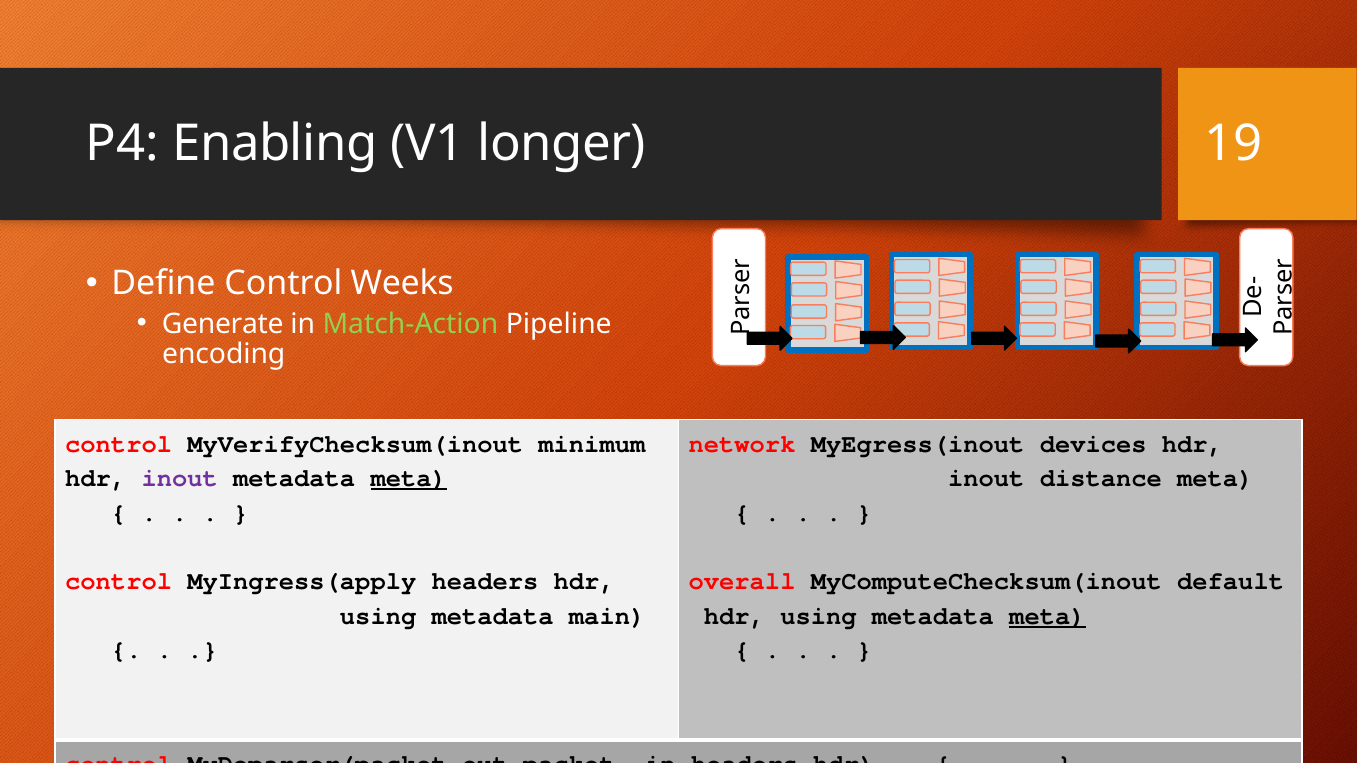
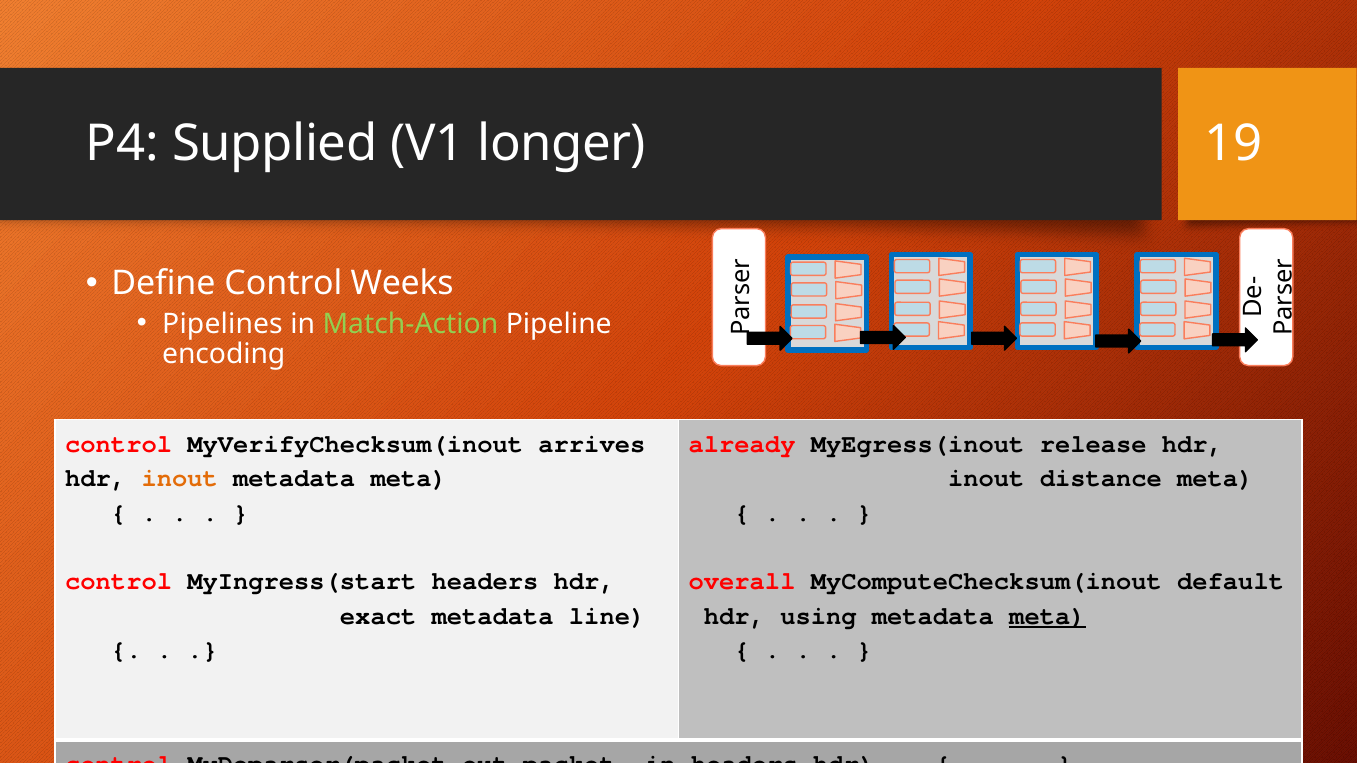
Enabling: Enabling -> Supplied (275, 144)
Generate: Generate -> Pipelines (223, 324)
minimum: minimum -> arrives (592, 444)
network: network -> already (742, 444)
devices: devices -> release (1093, 444)
inout colour: purple -> orange (180, 478)
meta underline: present -> none (409, 478)
MyIngress(apply: MyIngress(apply -> MyIngress(start (302, 582)
using: using -> exact (378, 616)
main: main -> line (607, 616)
